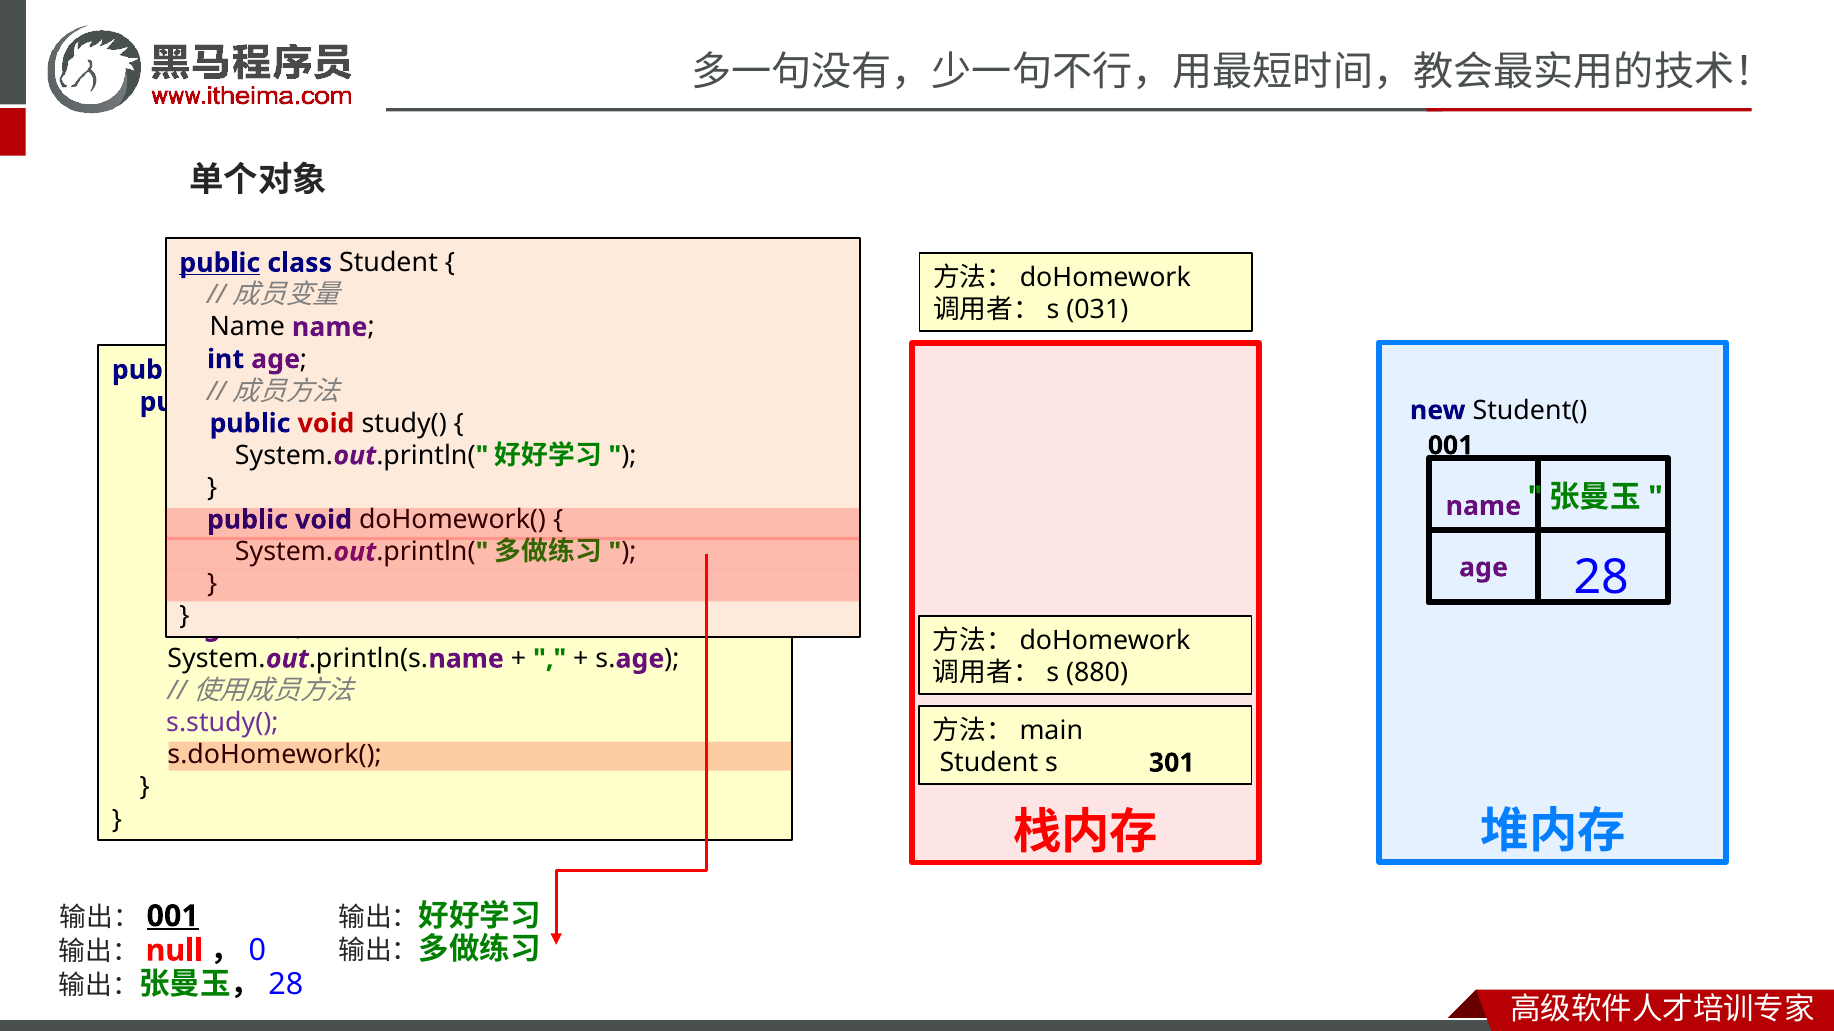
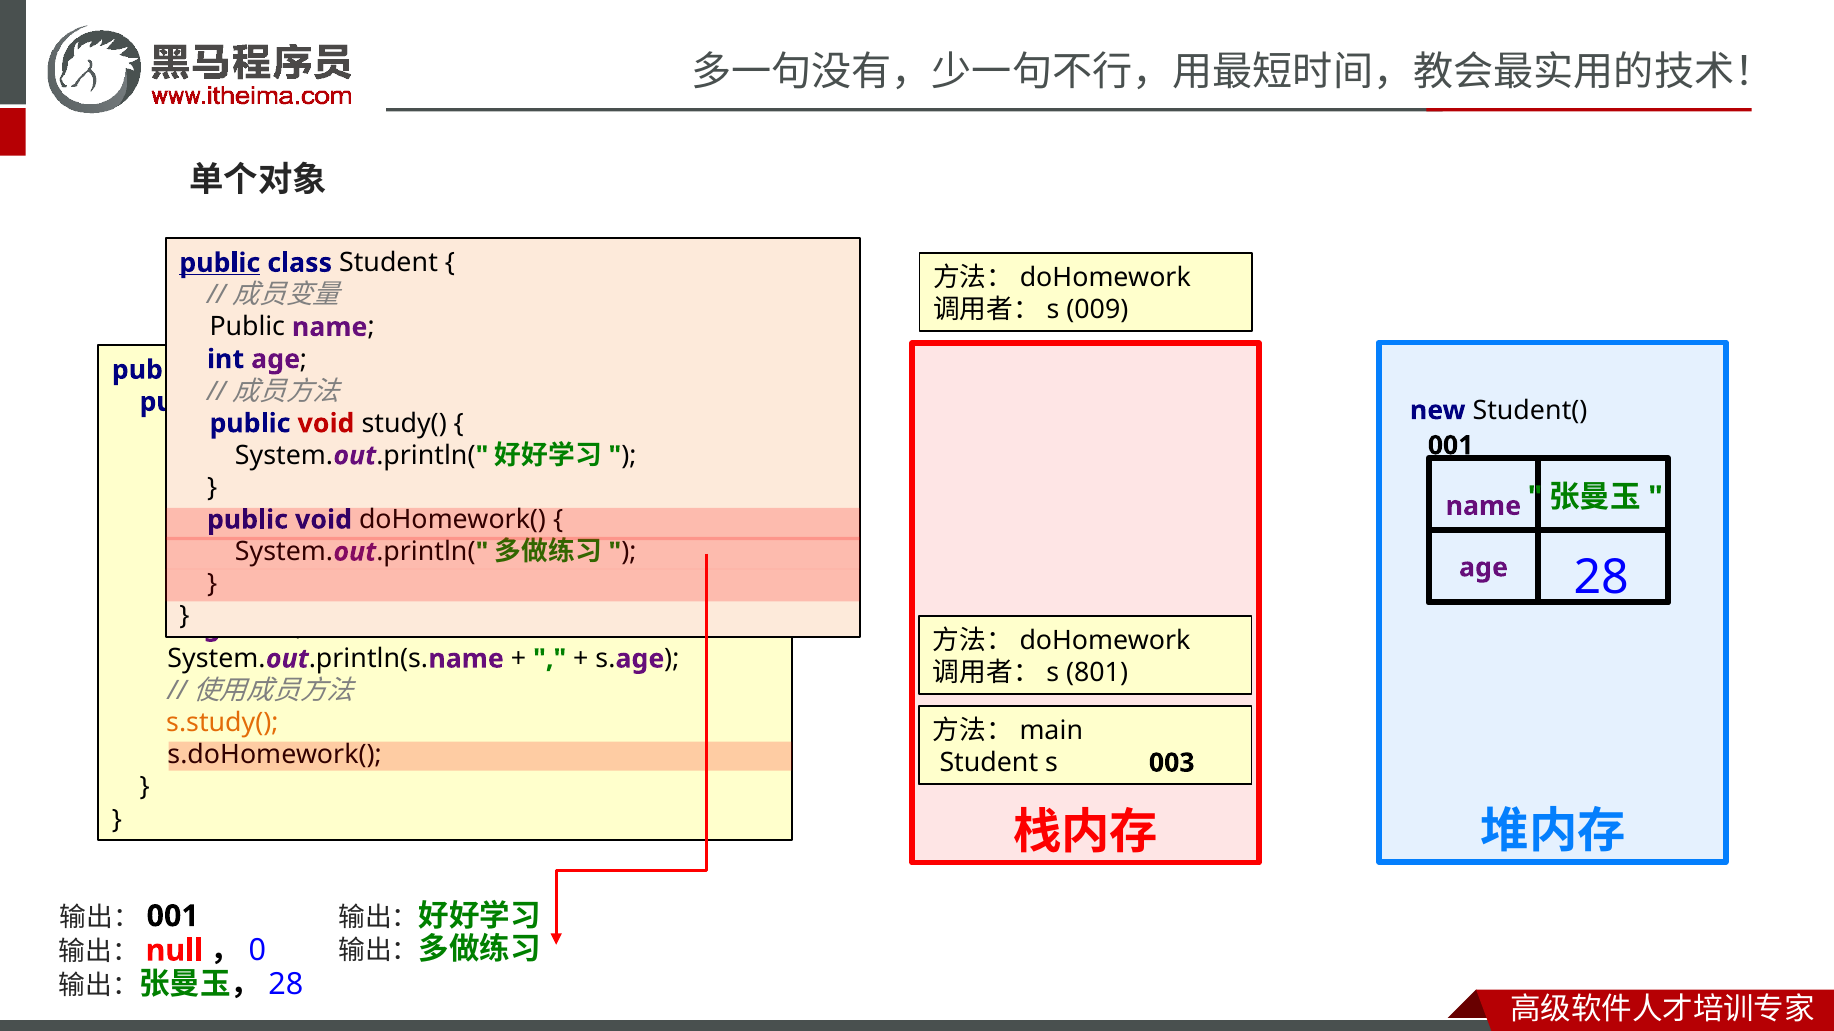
031: 031 -> 009 (1097, 310)
Name: Name -> Public (247, 327)
880: 880 -> 801 (1097, 673)
s.study( colour: purple -> orange (222, 723)
301: 301 -> 003 (1172, 763)
001 underline: present -> none (173, 917)
